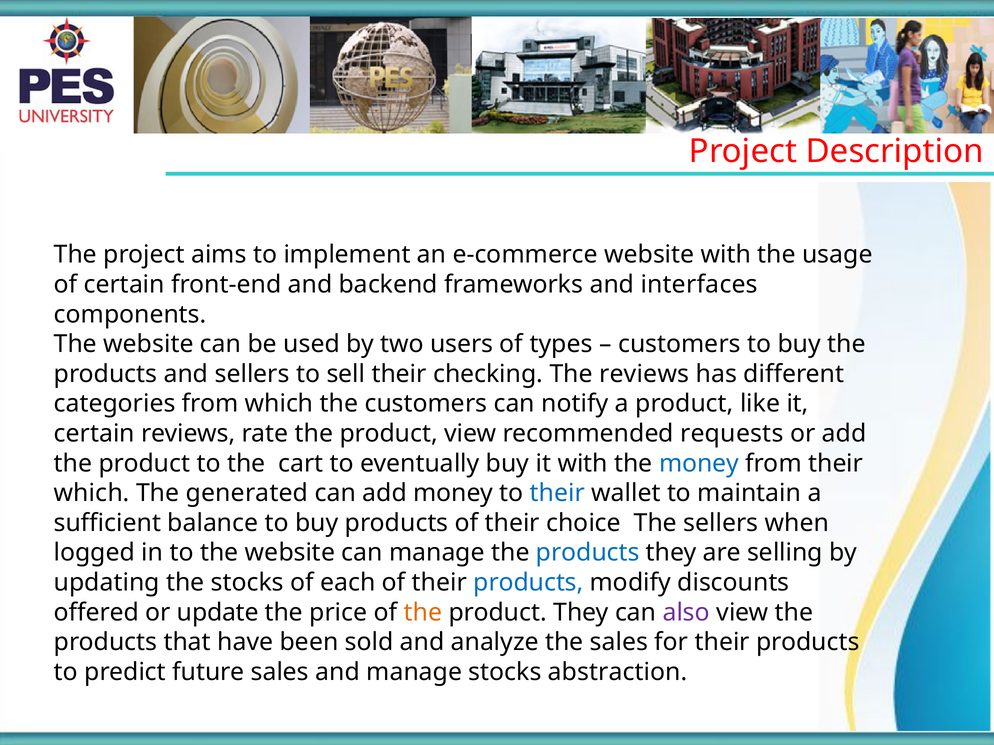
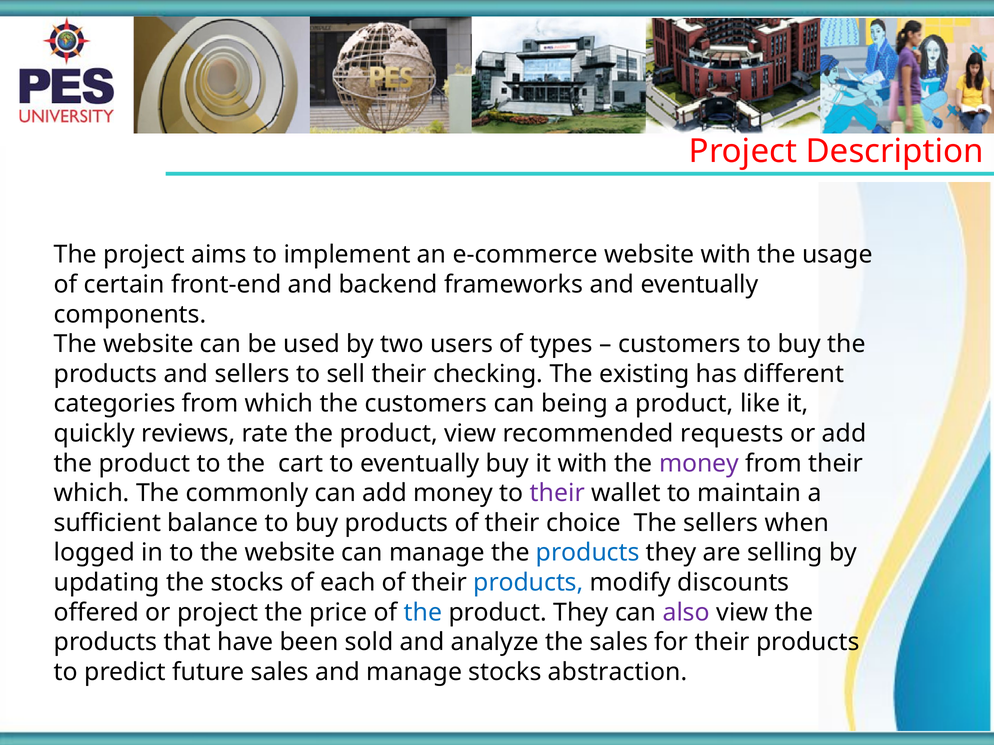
and interfaces: interfaces -> eventually (699, 285)
The reviews: reviews -> existing (644, 374)
notify: notify -> being (575, 404)
certain: certain -> quickly (94, 434)
money colour: blue -> purple (699, 464)
generated: generated -> commonly (247, 493)
their colour: blue -> purple (557, 493)
or update: update -> project (218, 613)
the colour: orange -> blue (423, 613)
